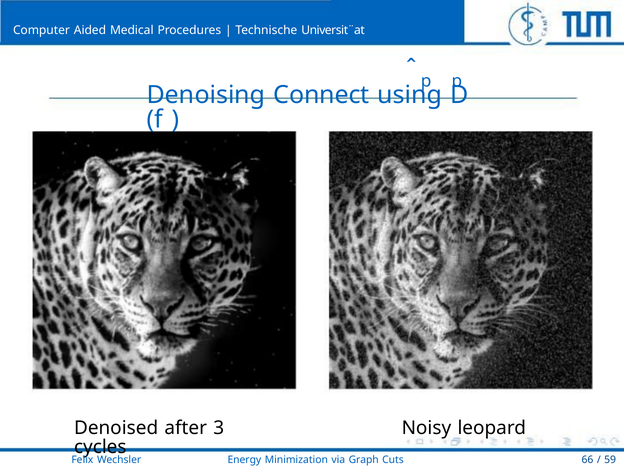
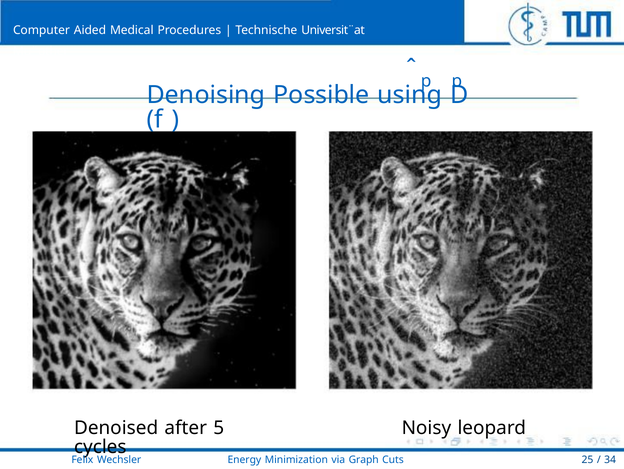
Connect: Connect -> Possible (321, 95)
3: 3 -> 5 (219, 428)
66: 66 -> 25 (587, 460)
59: 59 -> 34 (610, 460)
